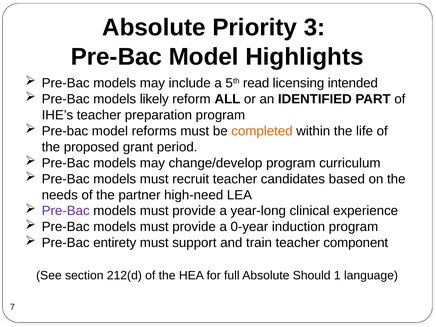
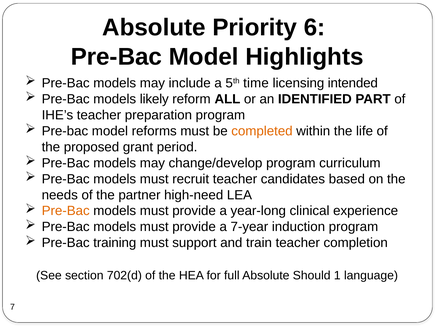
3: 3 -> 6 (315, 28)
read: read -> time (256, 83)
Pre-Bac colour: purple -> orange (66, 211)
0-year: 0-year -> 7-year (249, 227)
entirety: entirety -> training (115, 243)
component: component -> completion (356, 243)
212(d: 212(d -> 702(d (124, 276)
